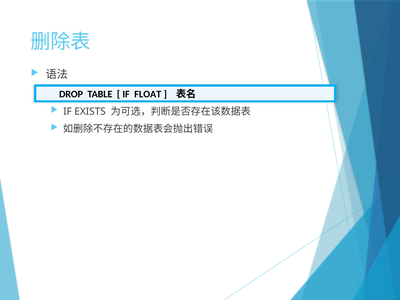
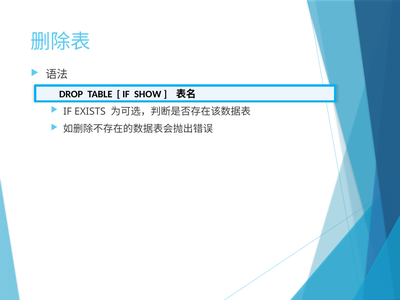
FLOAT: FLOAT -> SHOW (148, 94)
